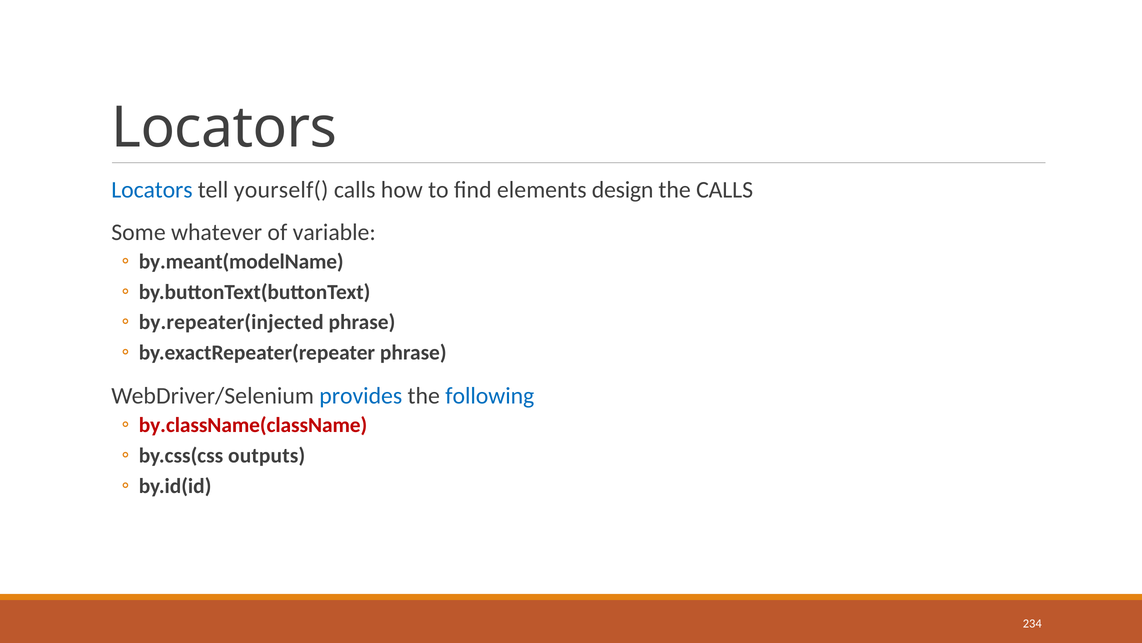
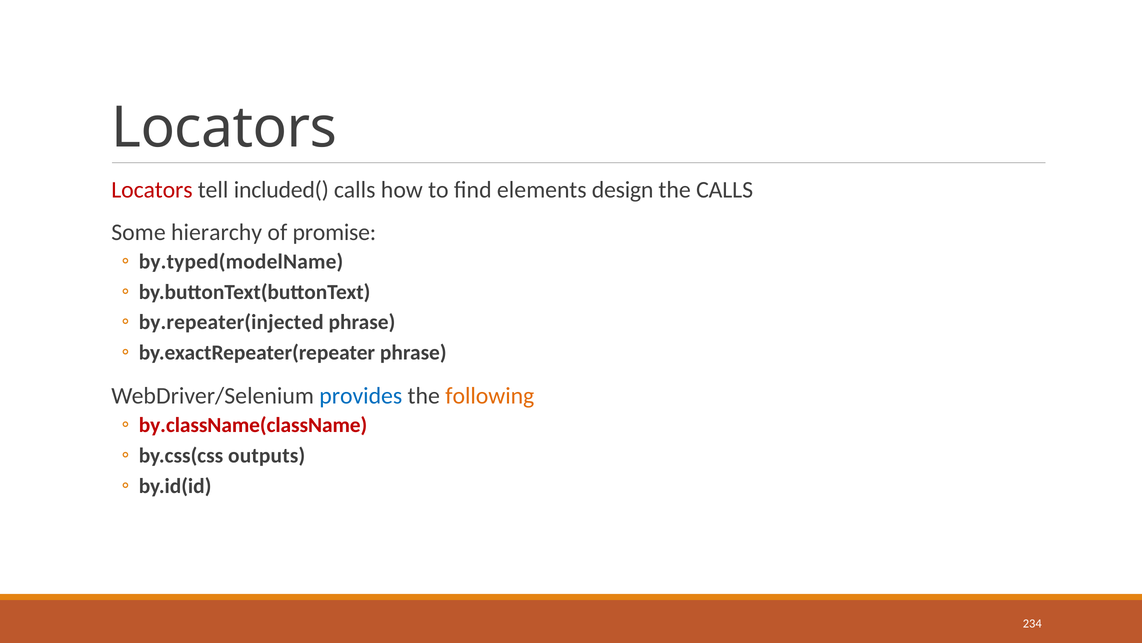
Locators colour: blue -> red (152, 190)
yourself(: yourself( -> included( (281, 190)
whatever: whatever -> hierarchy (217, 232)
variable: variable -> promise (334, 232)
by.meant(modelName: by.meant(modelName -> by.typed(modelName (241, 261)
following colour: blue -> orange (490, 396)
